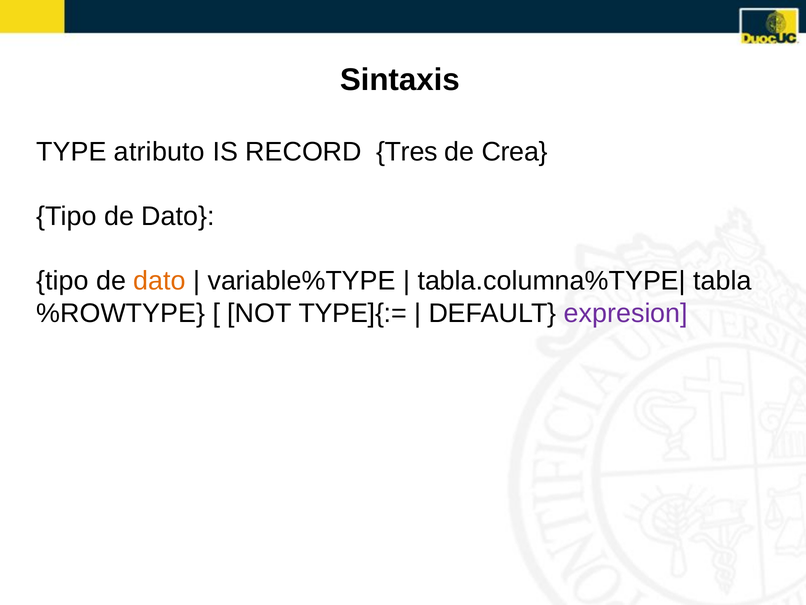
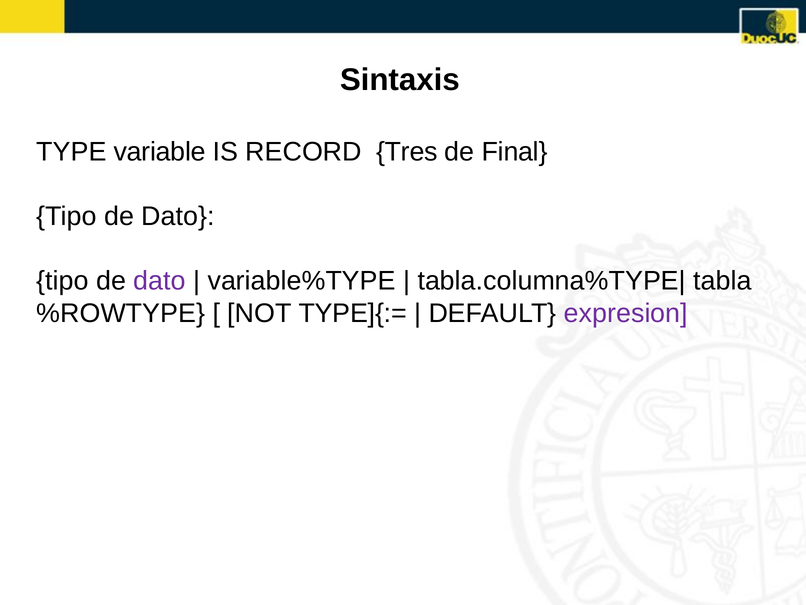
atributo: atributo -> variable (160, 152)
Crea: Crea -> Final (515, 152)
dato colour: orange -> purple (160, 281)
